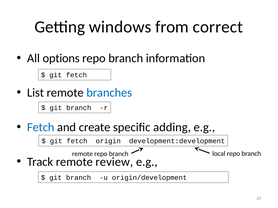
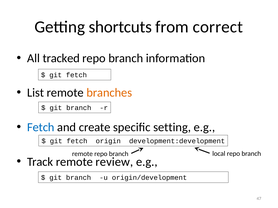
windows: windows -> shortcuts (120, 27)
options: options -> tracked (61, 58)
branches colour: blue -> orange (109, 93)
adding: adding -> setting (172, 128)
